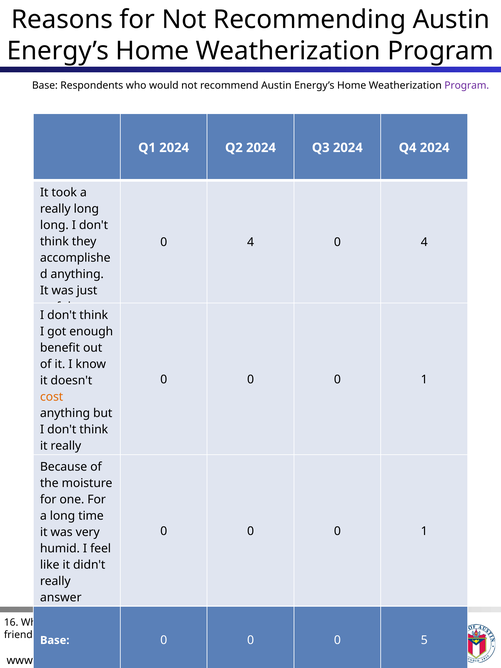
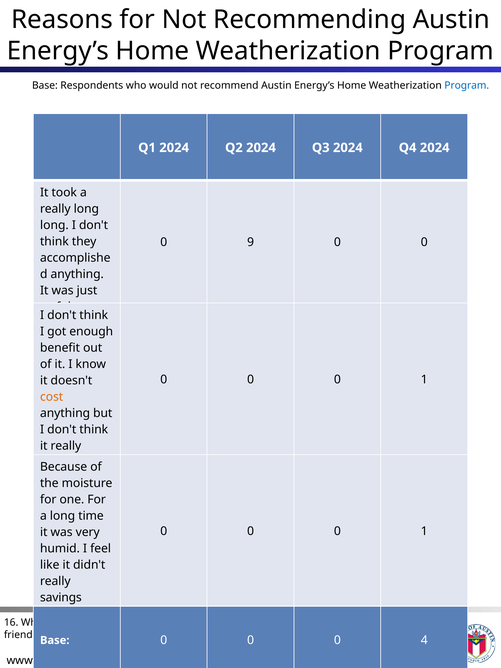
Program colour: purple -> blue (467, 86)
4: 4 -> 9 (251, 242)
4: 4 -> 0 (424, 242)
answer: answer -> savings (61, 598)
5: 5 -> 4 (424, 640)
